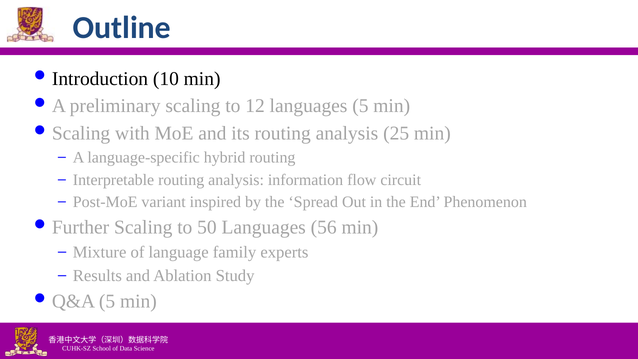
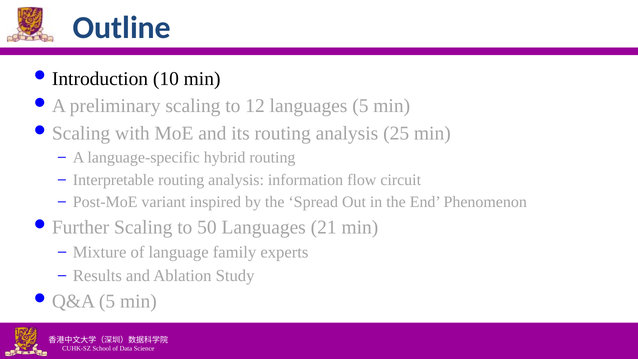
56: 56 -> 21 (324, 227)
